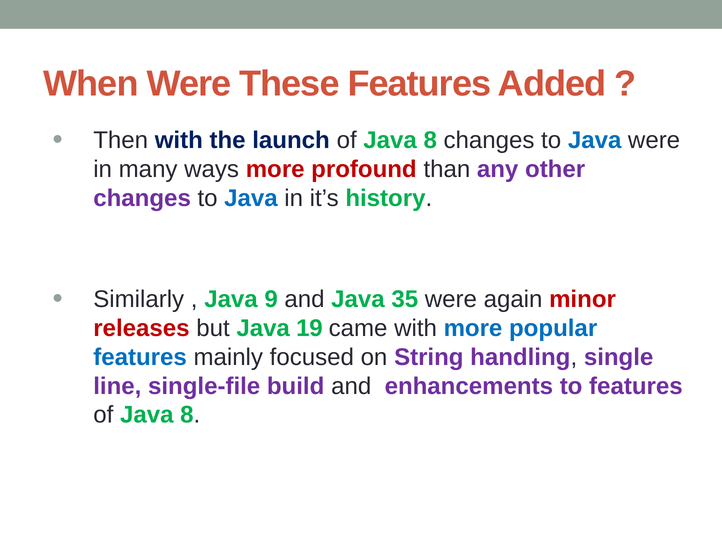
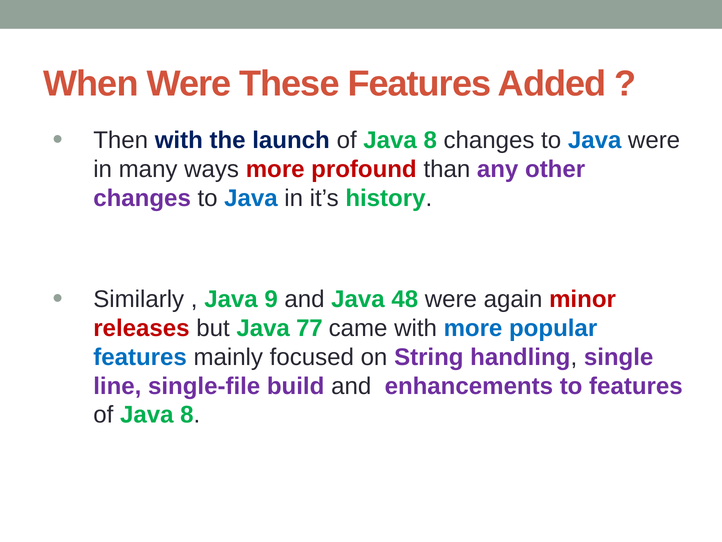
35: 35 -> 48 (405, 299)
19: 19 -> 77 (309, 328)
